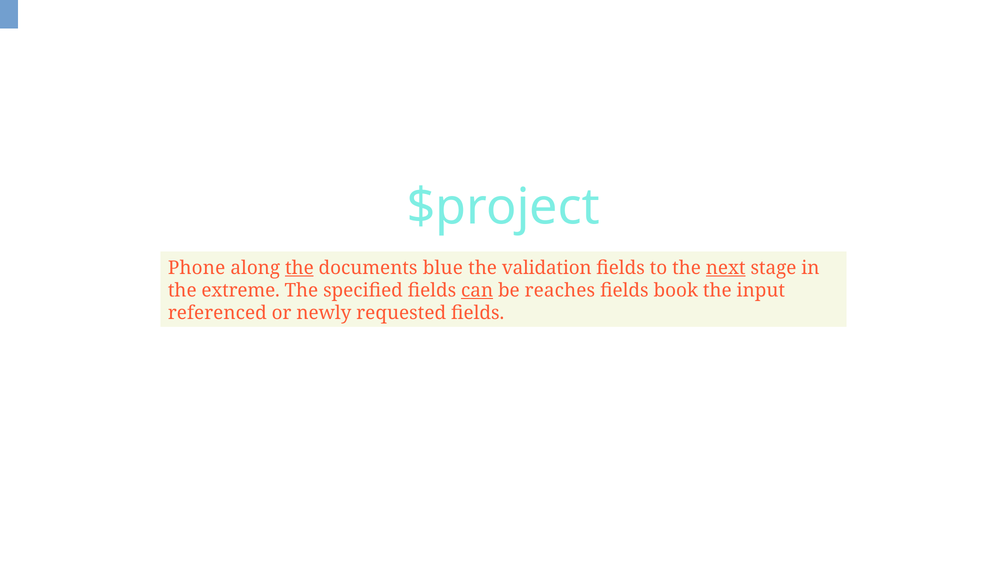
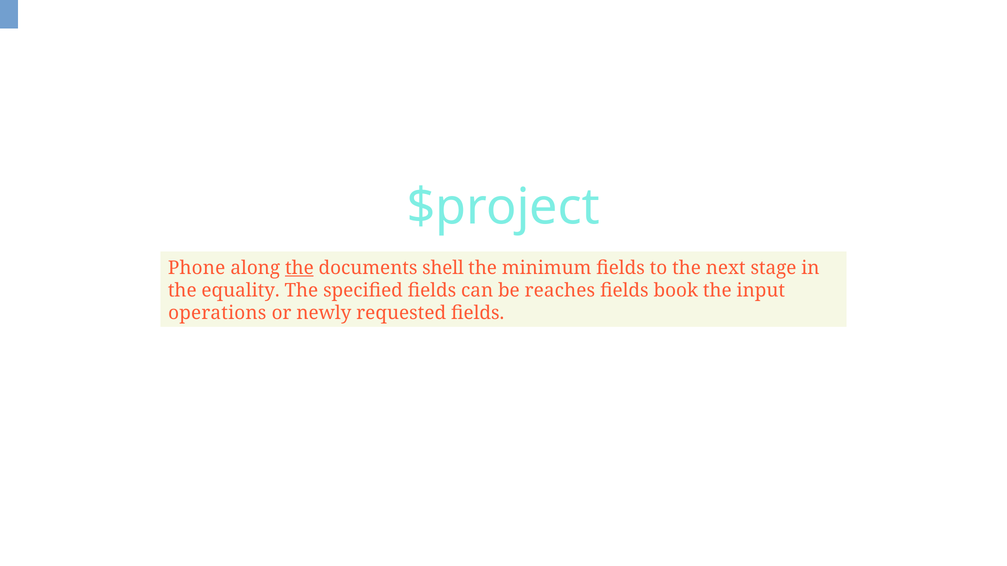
blue: blue -> shell (443, 268)
validation: validation -> minimum (547, 268)
next underline: present -> none (726, 268)
extreme: extreme -> equality (241, 291)
can underline: present -> none (477, 291)
referenced: referenced -> operations (217, 313)
